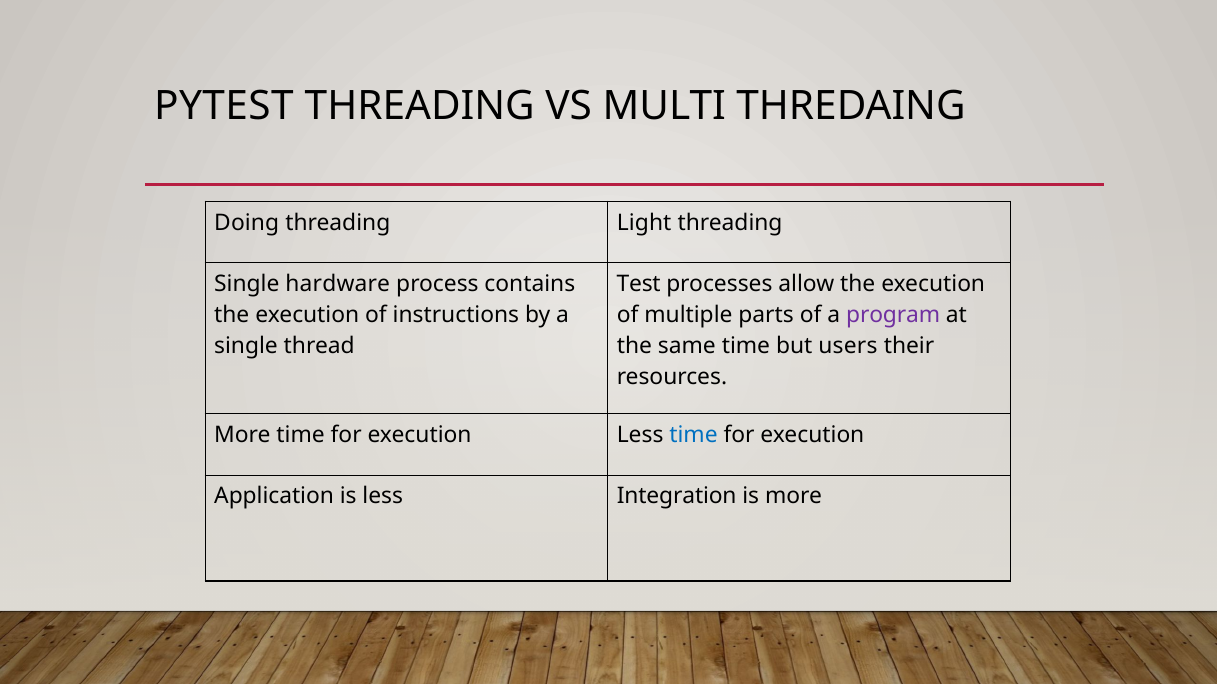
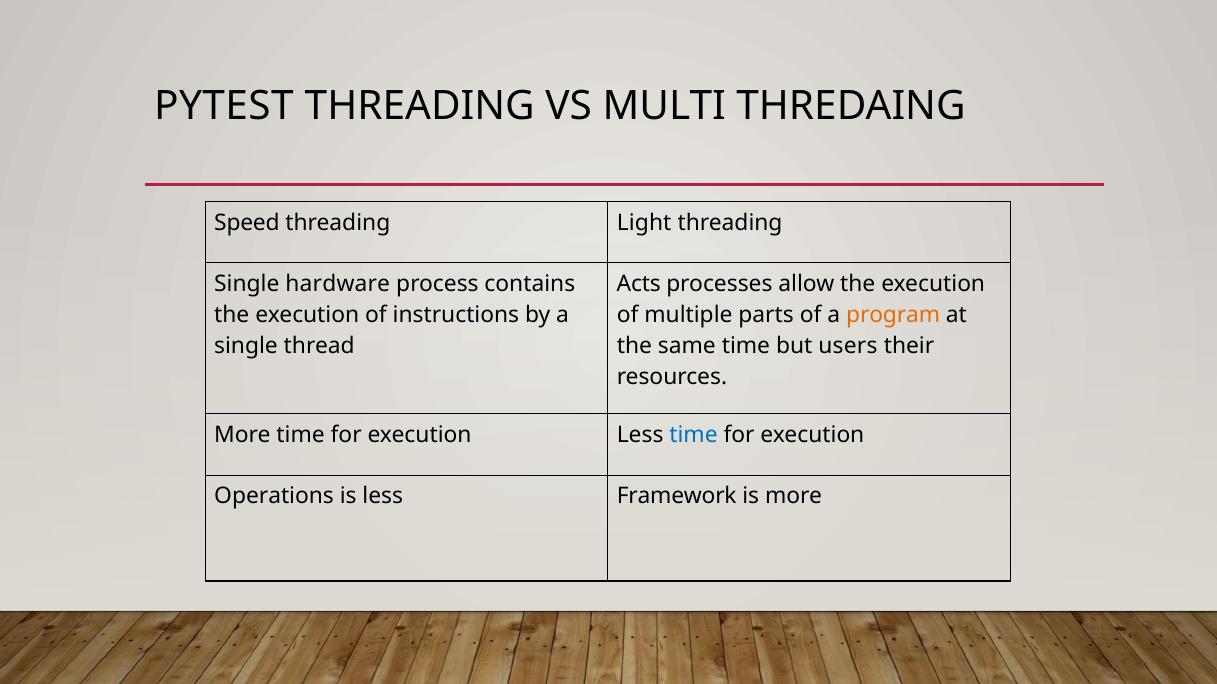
Doing: Doing -> Speed (247, 223)
Test: Test -> Acts (639, 284)
program colour: purple -> orange (893, 315)
Application: Application -> Operations (274, 497)
Integration: Integration -> Framework (677, 497)
